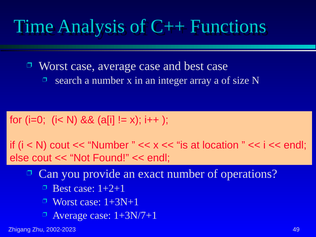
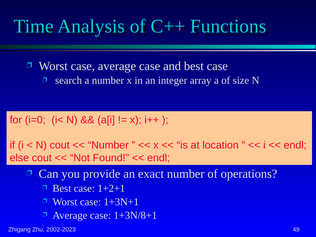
1+3N/7+1: 1+3N/7+1 -> 1+3N/8+1 (135, 215)
